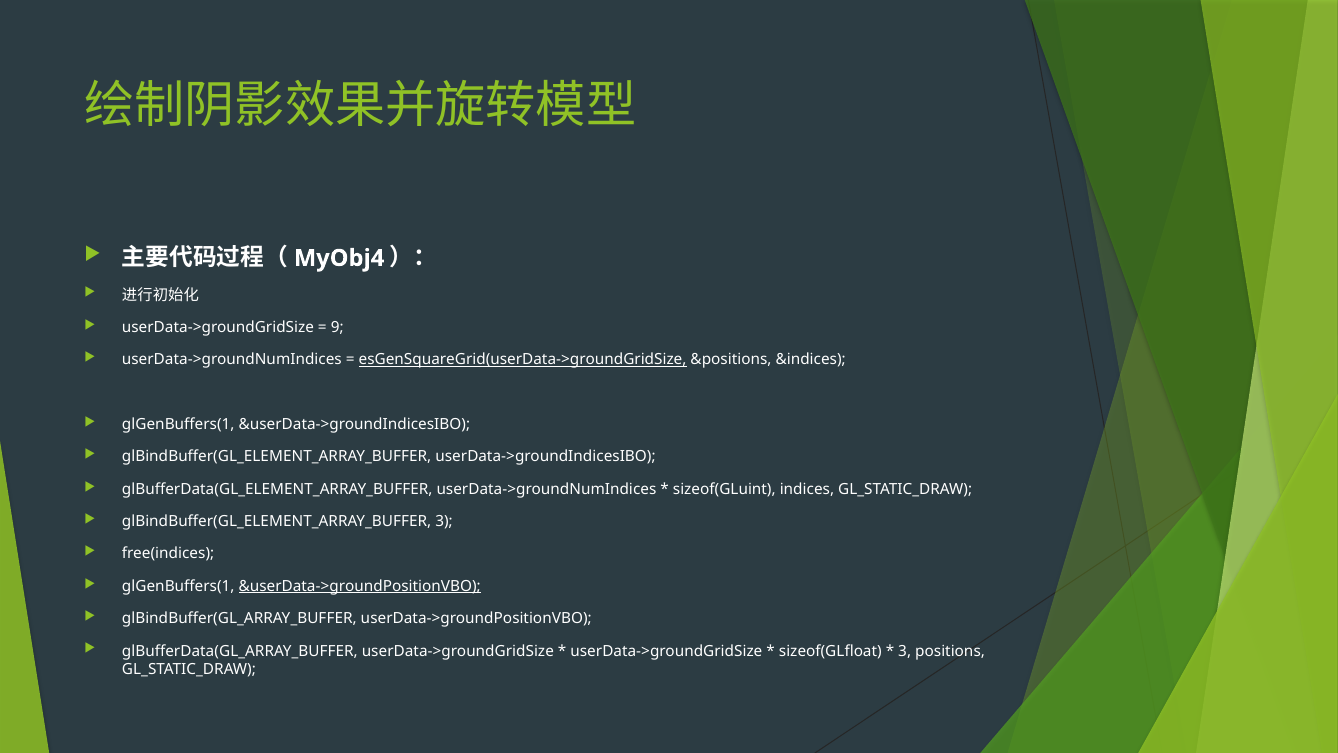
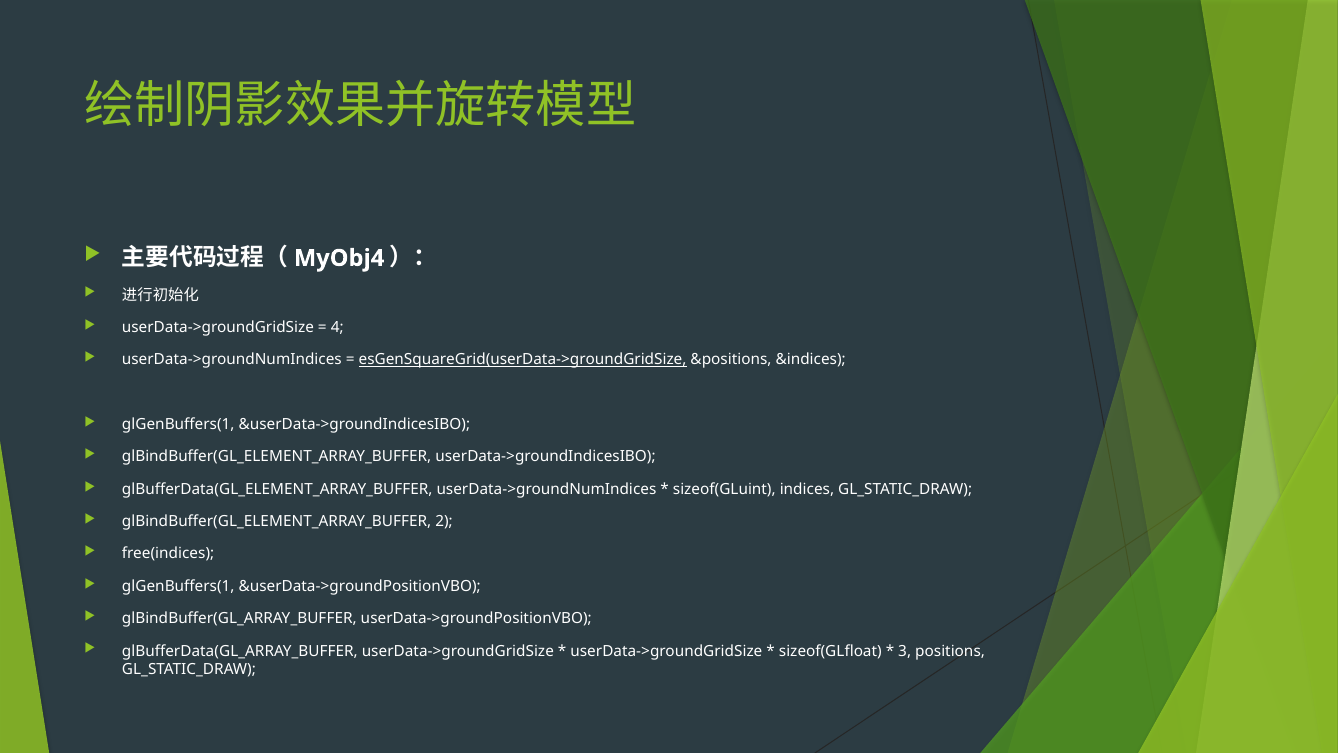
9: 9 -> 4 (337, 327)
glBindBuffer(GL_ELEMENT_ARRAY_BUFFER 3: 3 -> 2 (444, 521)
&userData->groundPositionVBO underline: present -> none (360, 586)
